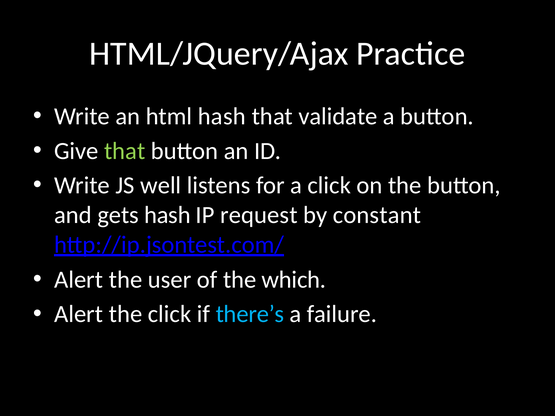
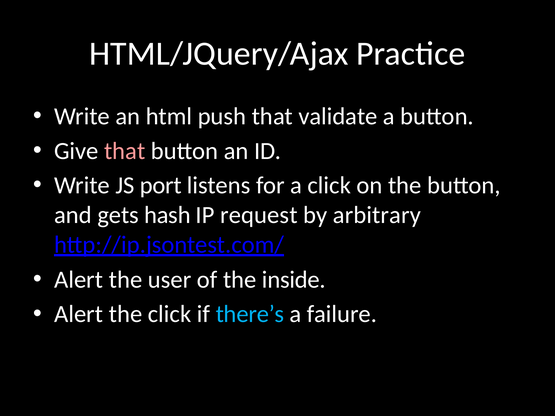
html hash: hash -> push (222, 116)
that colour: light green -> pink (125, 151)
well: well -> port (161, 186)
constant: constant -> arbitrary (377, 215)
which: which -> inside (294, 280)
